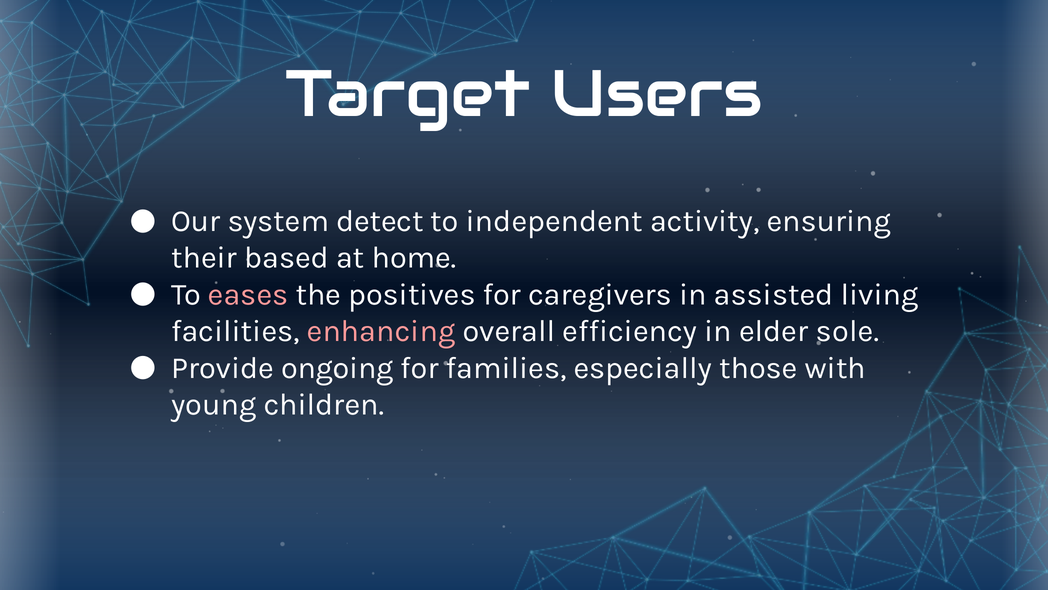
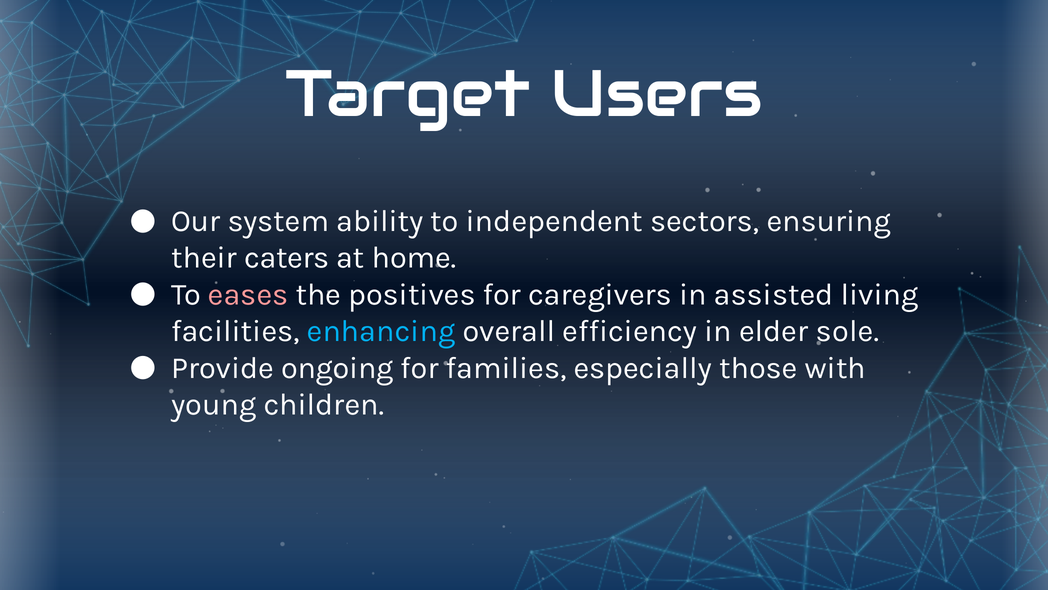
detect: detect -> ability (380, 221)
activity: activity -> sectors (705, 221)
based: based -> caters (287, 258)
enhancing colour: pink -> light blue (381, 331)
